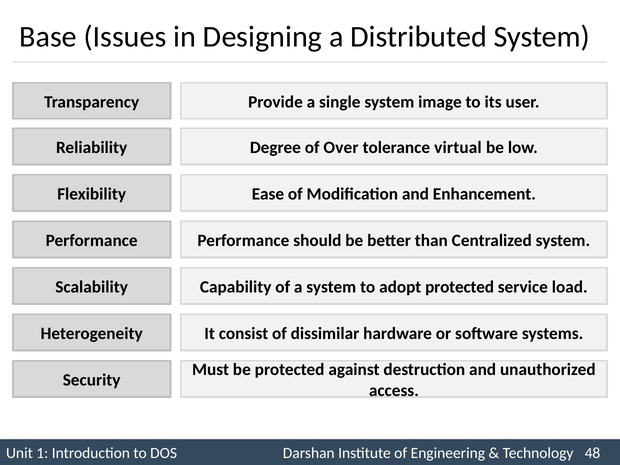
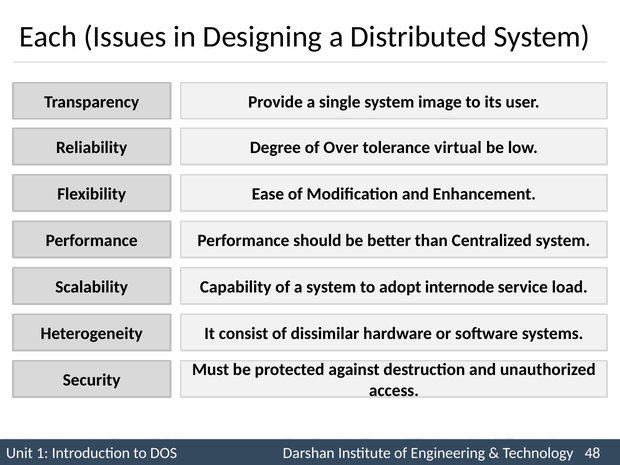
Base: Base -> Each (48, 37)
adopt protected: protected -> internode (460, 287)
